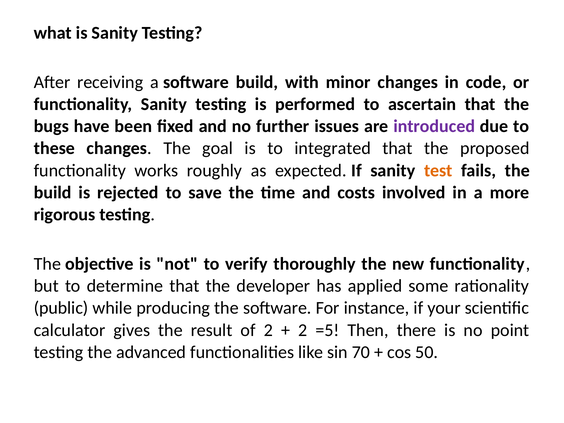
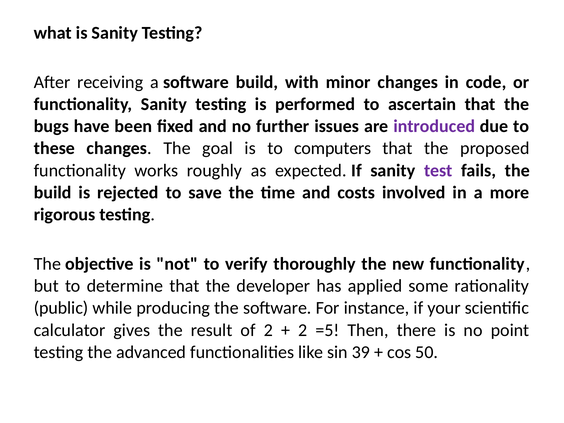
integrated: integrated -> computers (333, 148)
test colour: orange -> purple (438, 170)
70: 70 -> 39 (361, 352)
